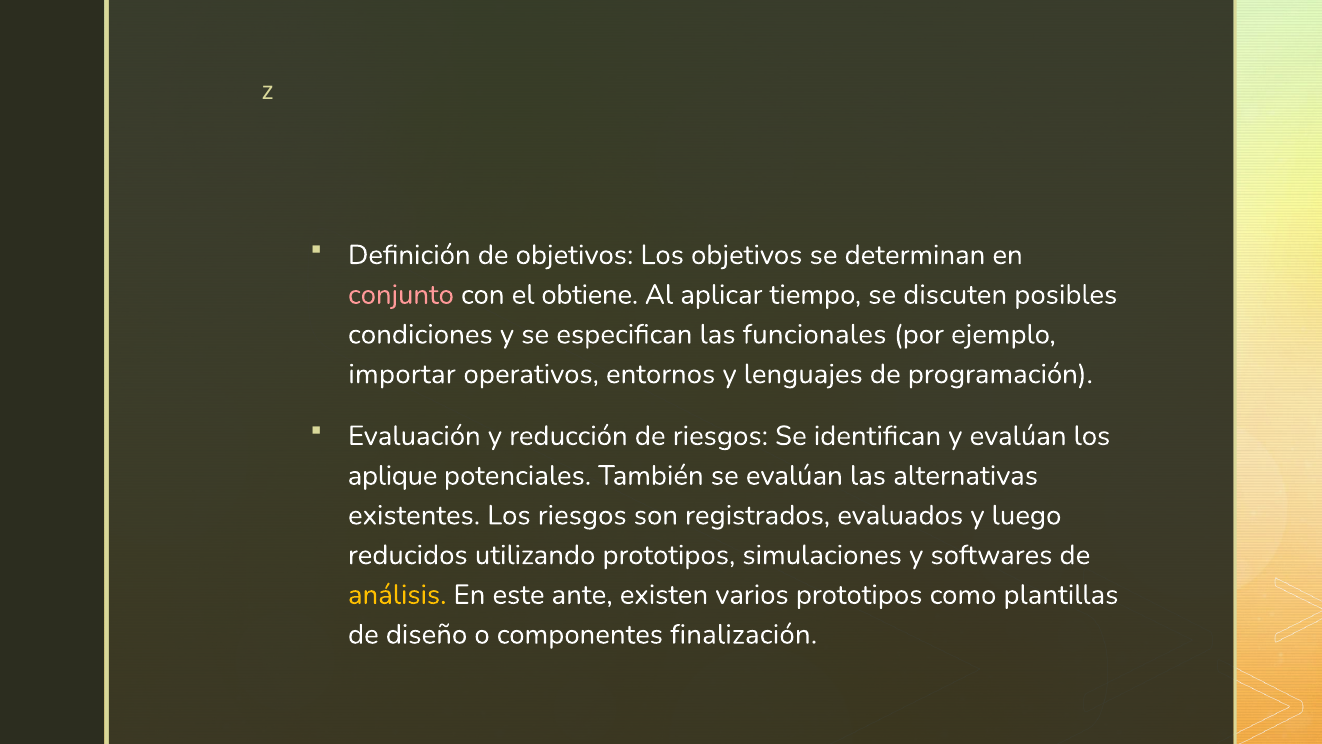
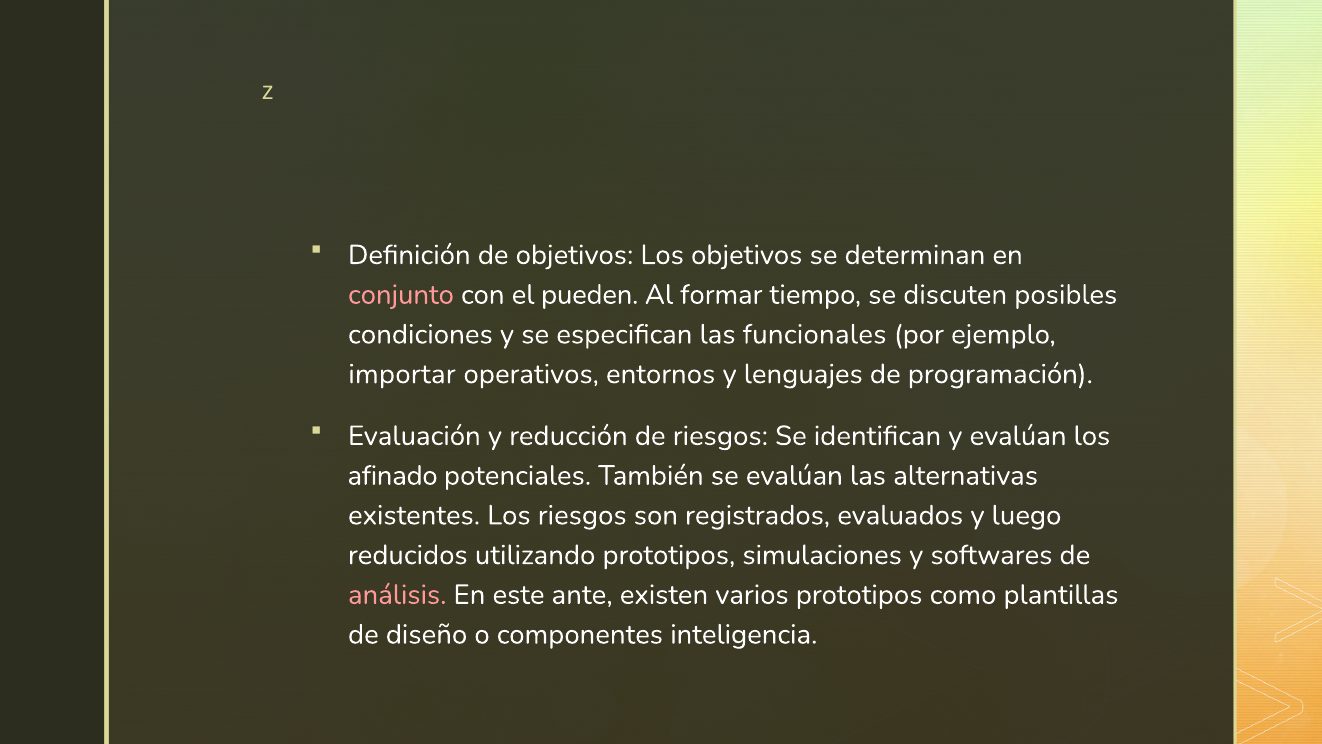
obtiene: obtiene -> pueden (590, 294)
aplicar: aplicar -> formar (721, 294)
aplique: aplique -> afinado (393, 475)
análisis colour: yellow -> pink (397, 594)
finalización: finalización -> inteligencia (744, 634)
